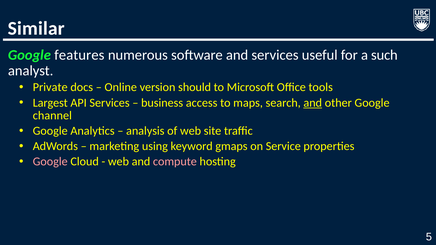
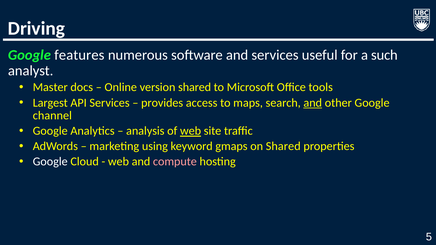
Similar: Similar -> Driving (36, 29)
Private: Private -> Master (50, 87)
version should: should -> shared (195, 87)
business: business -> provides (162, 103)
web underline: none -> present (191, 131)
on Service: Service -> Shared (283, 146)
Google colour: pink -> white (50, 162)
